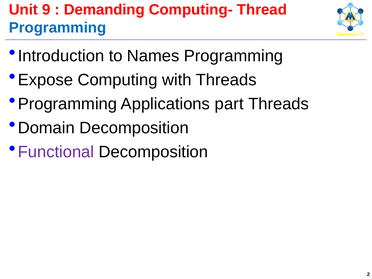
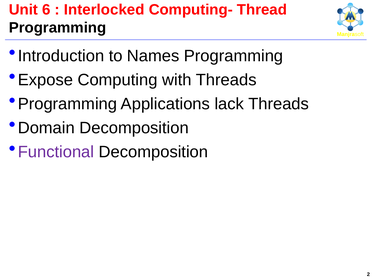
9: 9 -> 6 (46, 10)
Demanding: Demanding -> Interlocked (104, 10)
Programming colour: blue -> black (58, 28)
part: part -> lack (229, 104)
